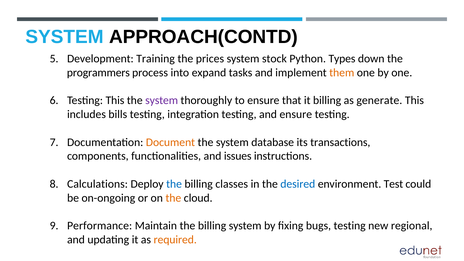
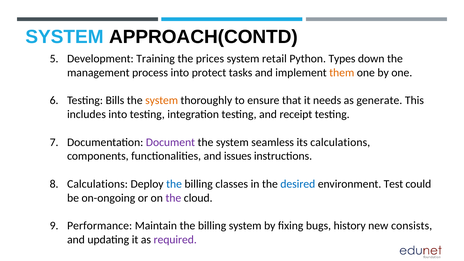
stock: stock -> retail (274, 59)
programmers: programmers -> management (98, 73)
expand: expand -> protect (209, 73)
Testing This: This -> Bills (115, 100)
system colour: purple -> orange (162, 100)
it billing: billing -> needs (327, 100)
includes bills: bills -> into (118, 114)
and ensure: ensure -> receipt (296, 114)
Document colour: orange -> purple (170, 142)
database: database -> seamless (273, 142)
its transactions: transactions -> calculations (340, 142)
the colour: orange -> purple (173, 198)
bugs testing: testing -> history (350, 226)
regional: regional -> consists (412, 226)
required colour: orange -> purple (175, 240)
